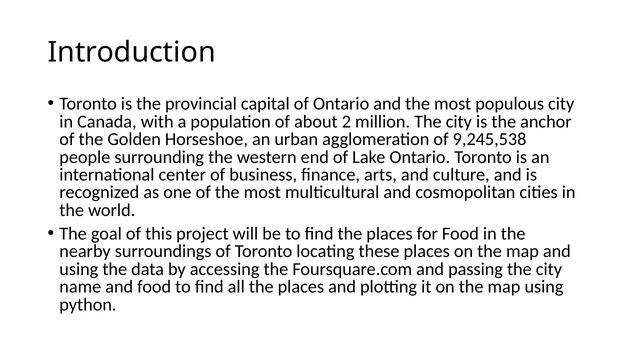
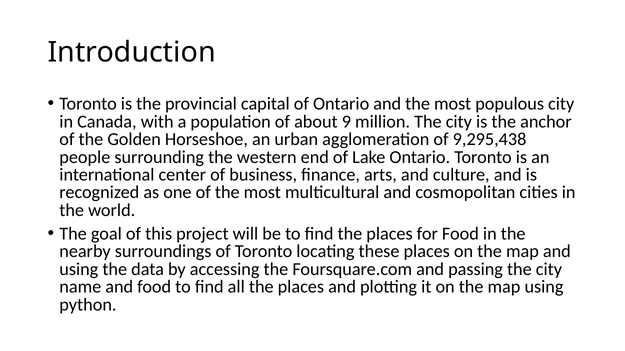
2: 2 -> 9 (346, 122)
9,245,538: 9,245,538 -> 9,295,438 (490, 140)
